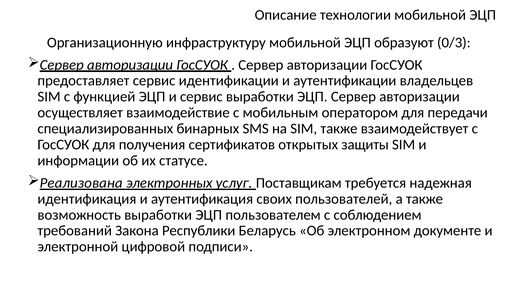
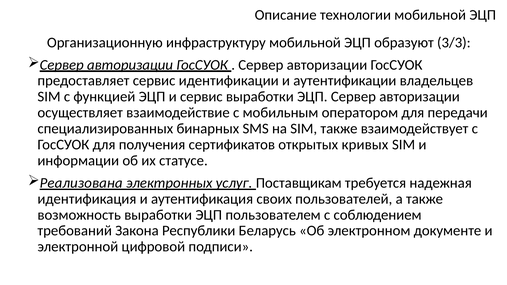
0/3: 0/3 -> 3/3 (454, 43)
защиты: защиты -> кривых (365, 145)
